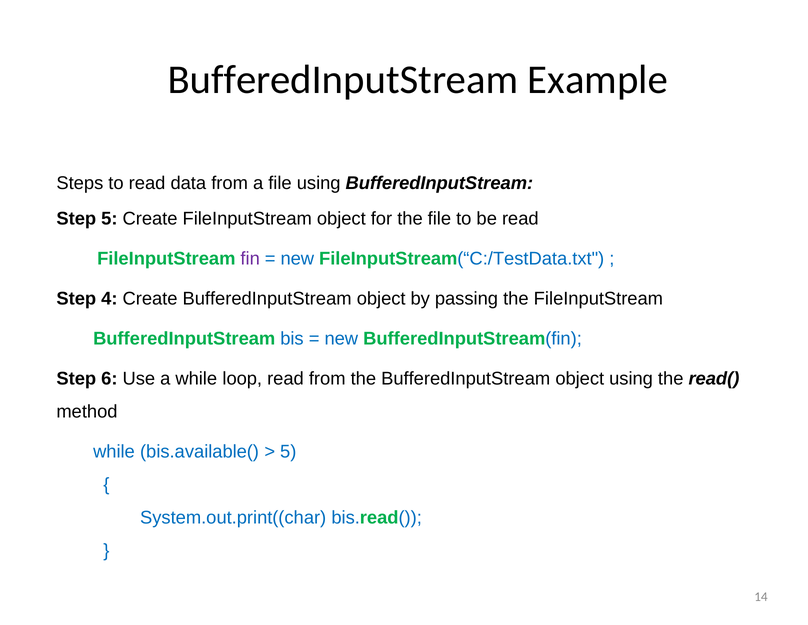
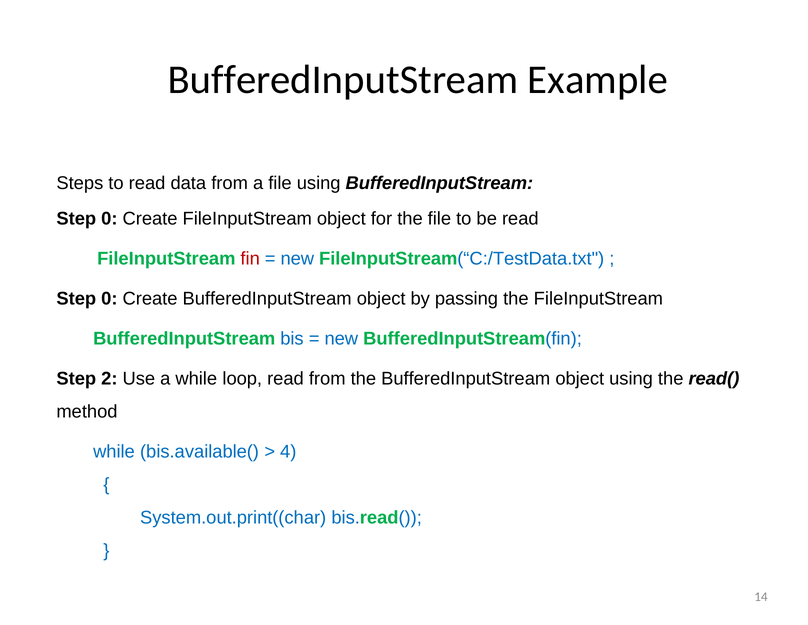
5: 5 -> 0 (109, 218)
fin colour: purple -> red (250, 258)
4: 4 -> 0 (109, 298)
6: 6 -> 2 (109, 378)
5: 5 -> 4 (288, 451)
